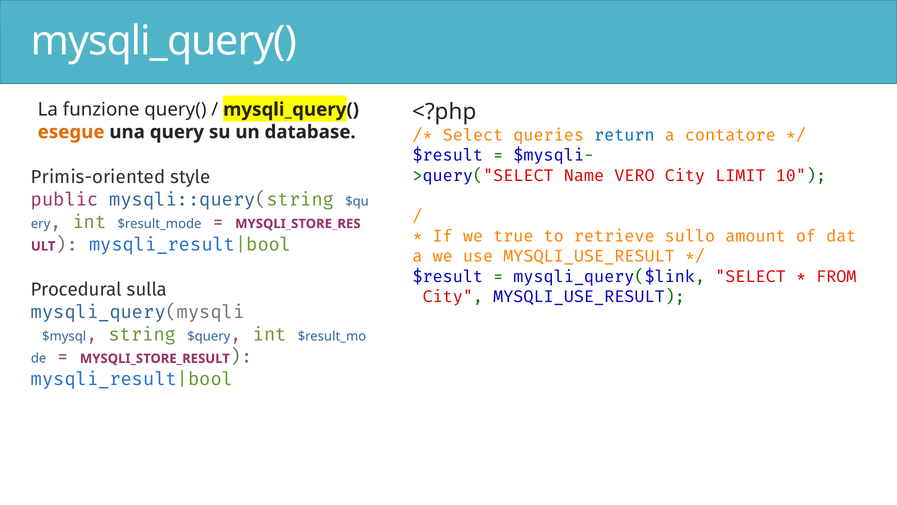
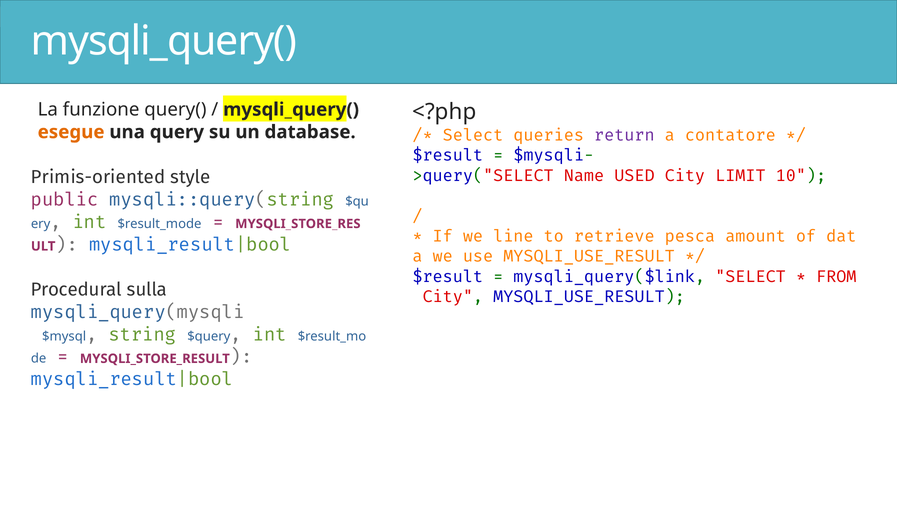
return colour: blue -> purple (624, 135)
VERO: VERO -> USED (634, 175)
true: true -> line (513, 236)
sullo: sullo -> pesca (690, 236)
